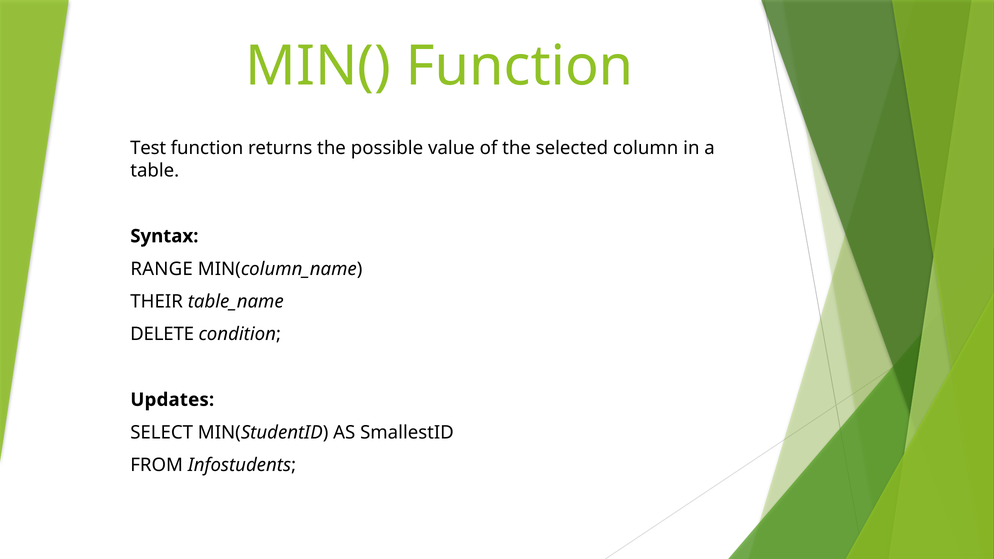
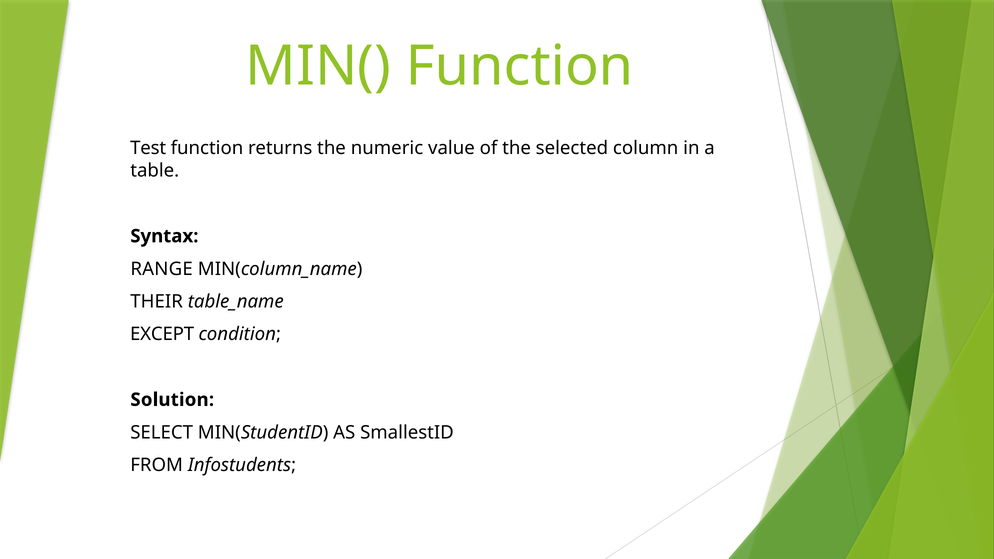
possible: possible -> numeric (387, 148)
DELETE: DELETE -> EXCEPT (162, 334)
Updates: Updates -> Solution (172, 400)
